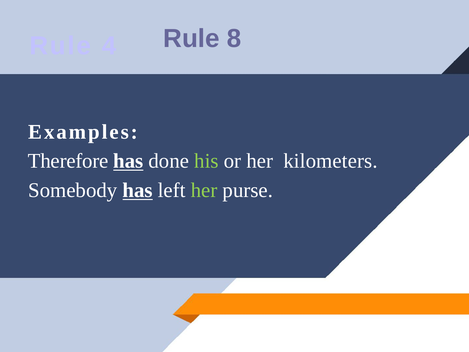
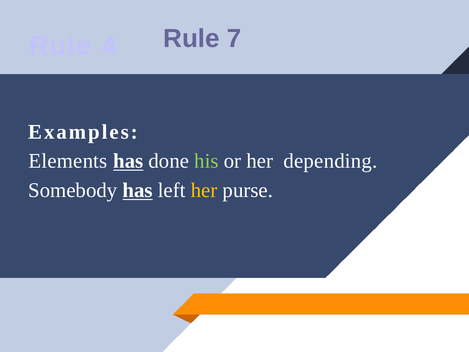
8: 8 -> 7 (234, 39)
Therefore: Therefore -> Elements (68, 161)
kilometers: kilometers -> depending (330, 161)
her colour: light green -> yellow (204, 190)
